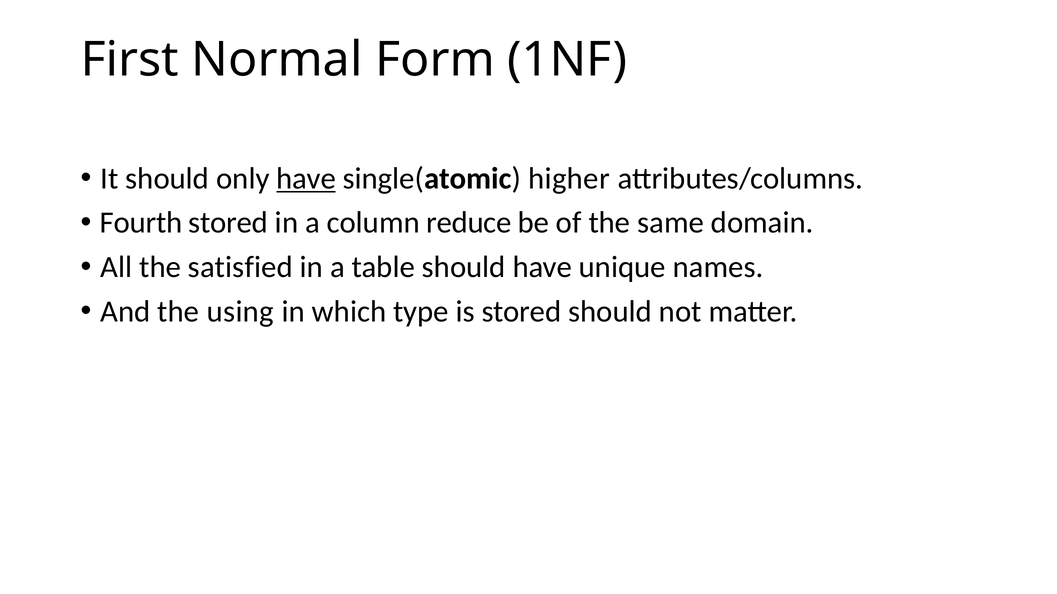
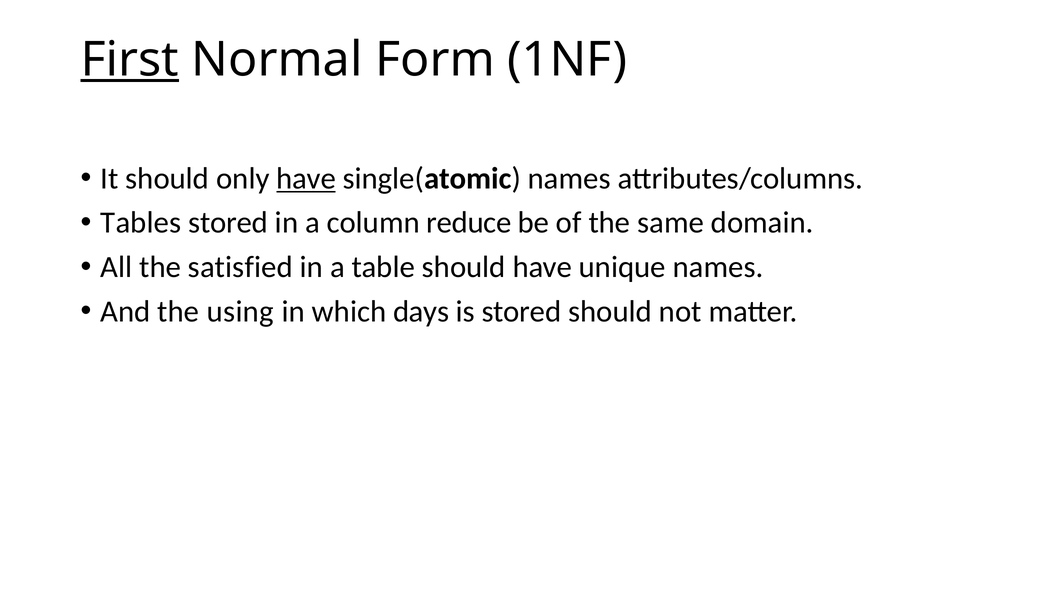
First underline: none -> present (130, 60)
single(atomic higher: higher -> names (569, 179)
Fourth: Fourth -> Tables (141, 223)
type: type -> days (421, 312)
